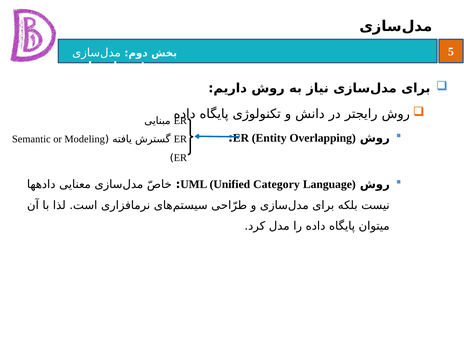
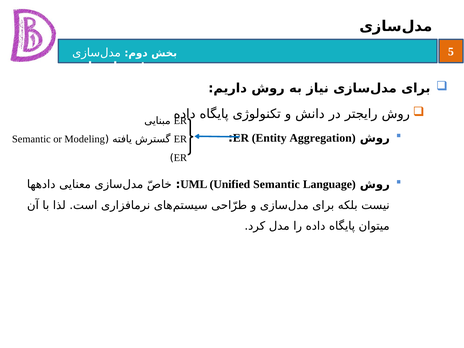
Overlapping: Overlapping -> Aggregation (323, 138)
Unified Category: Category -> Semantic (277, 184)
